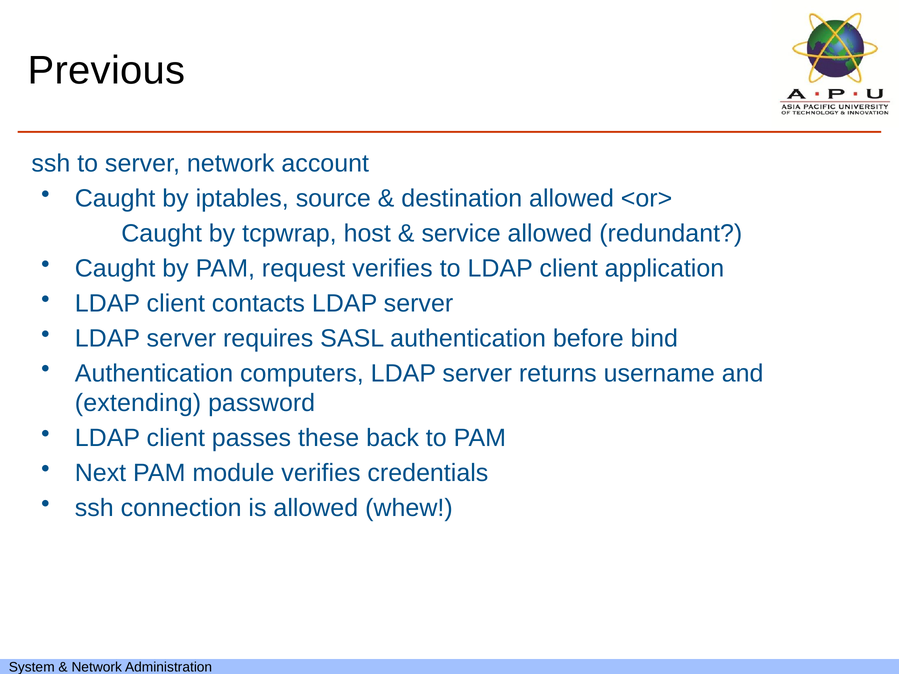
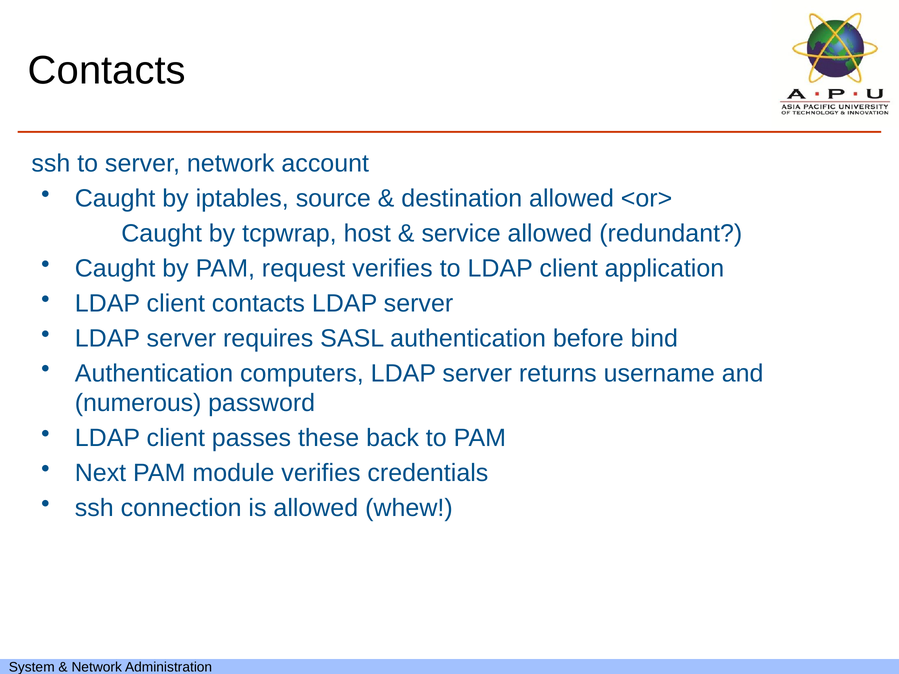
Previous: Previous -> Contacts (107, 71)
extending: extending -> numerous (138, 403)
